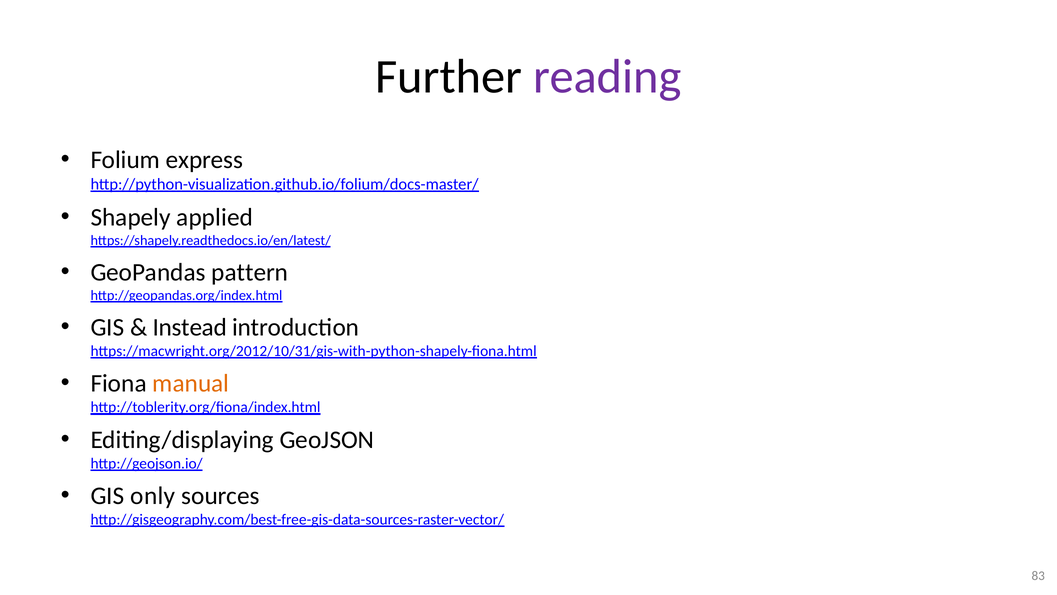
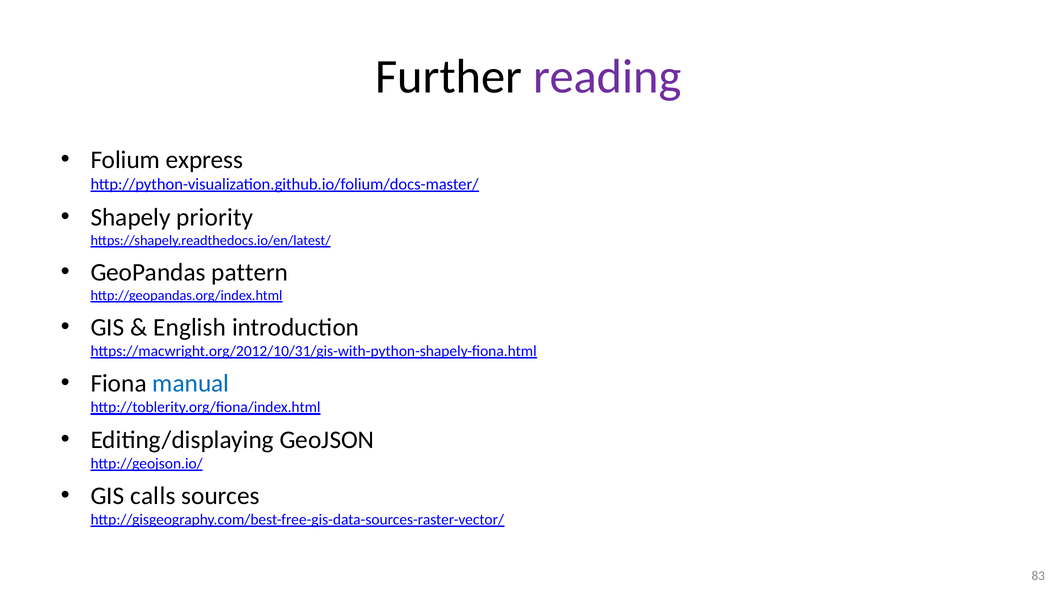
applied: applied -> priority (215, 217)
Instead: Instead -> English (190, 327)
manual colour: orange -> blue (191, 383)
only: only -> calls (153, 496)
